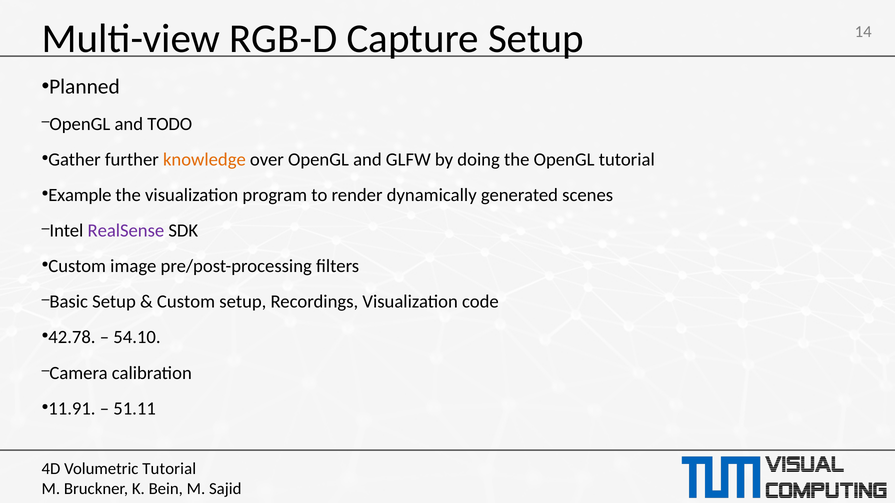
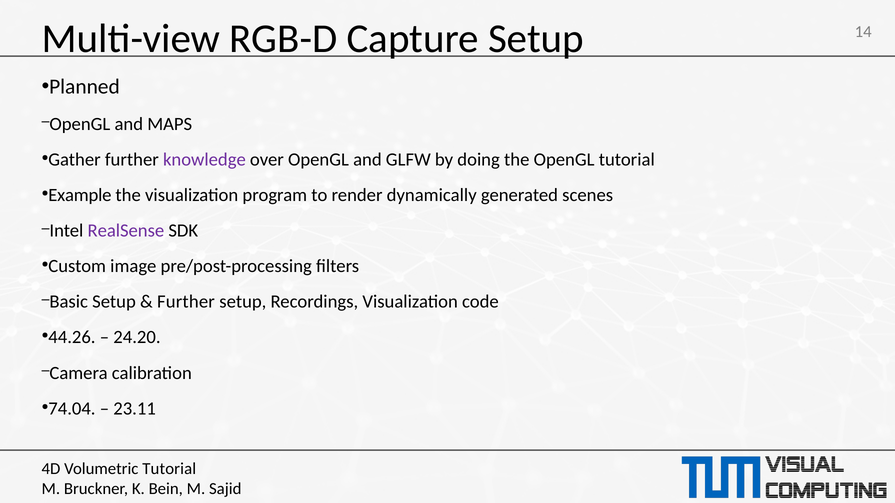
TODO: TODO -> MAPS (170, 124)
knowledge colour: orange -> purple (204, 160)
Custom: Custom -> Further (186, 302)
42.78: 42.78 -> 44.26 (72, 338)
54.10: 54.10 -> 24.20 (137, 338)
11.91: 11.91 -> 74.04 (72, 409)
51.11: 51.11 -> 23.11 (135, 409)
